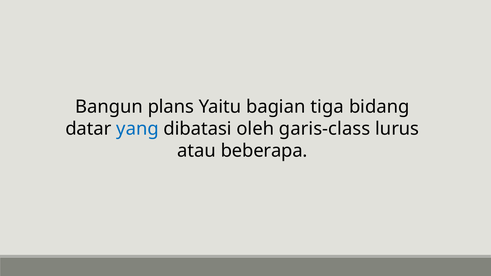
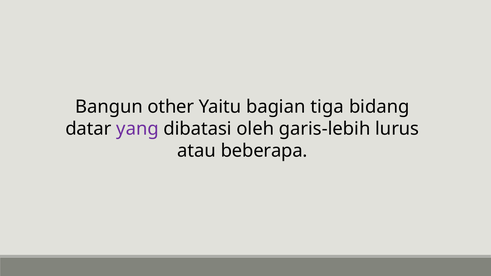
plans: plans -> other (171, 107)
yang colour: blue -> purple (138, 129)
garis-class: garis-class -> garis-lebih (325, 129)
